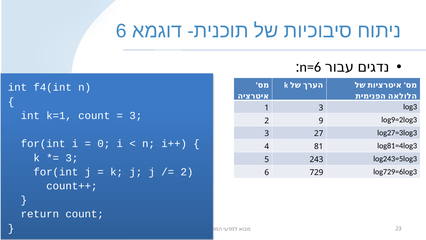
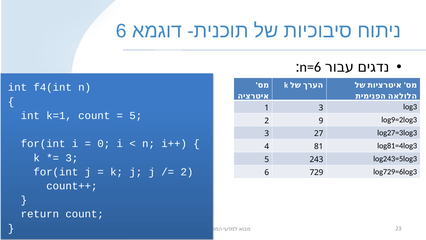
3: 3 -> 5 (136, 115)
